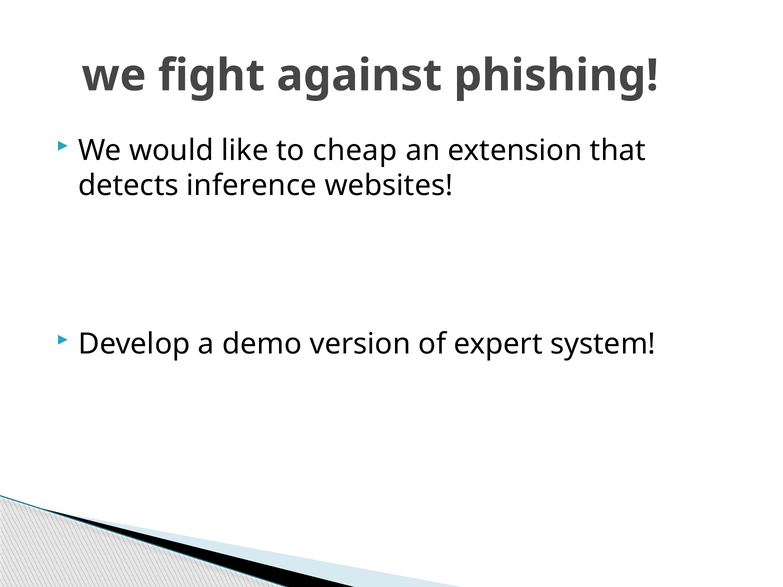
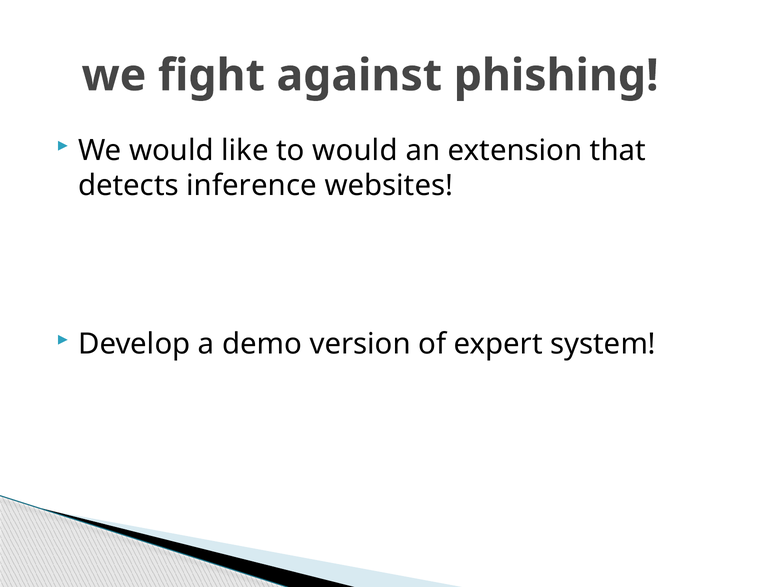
to cheap: cheap -> would (355, 150)
